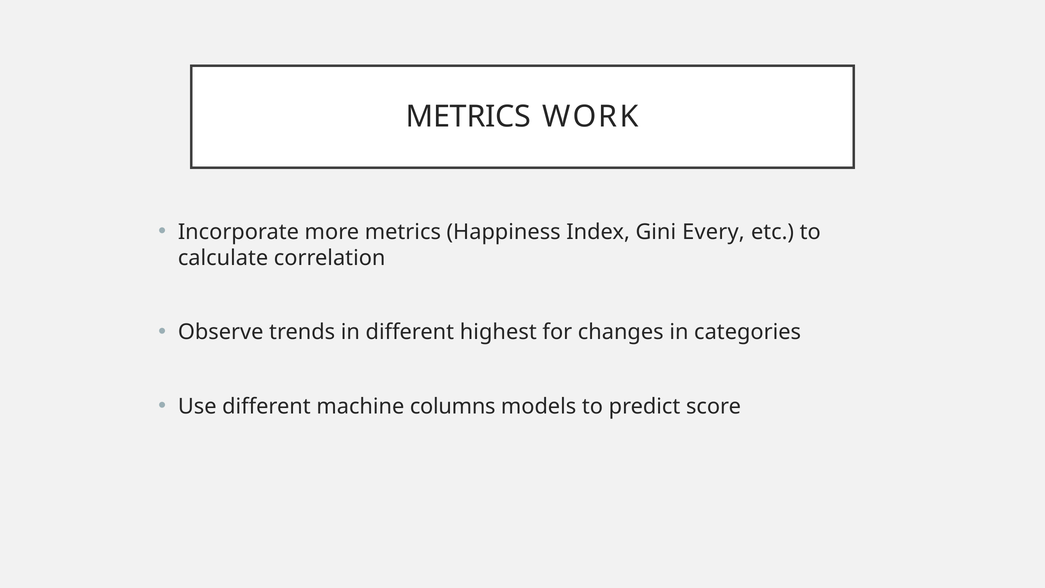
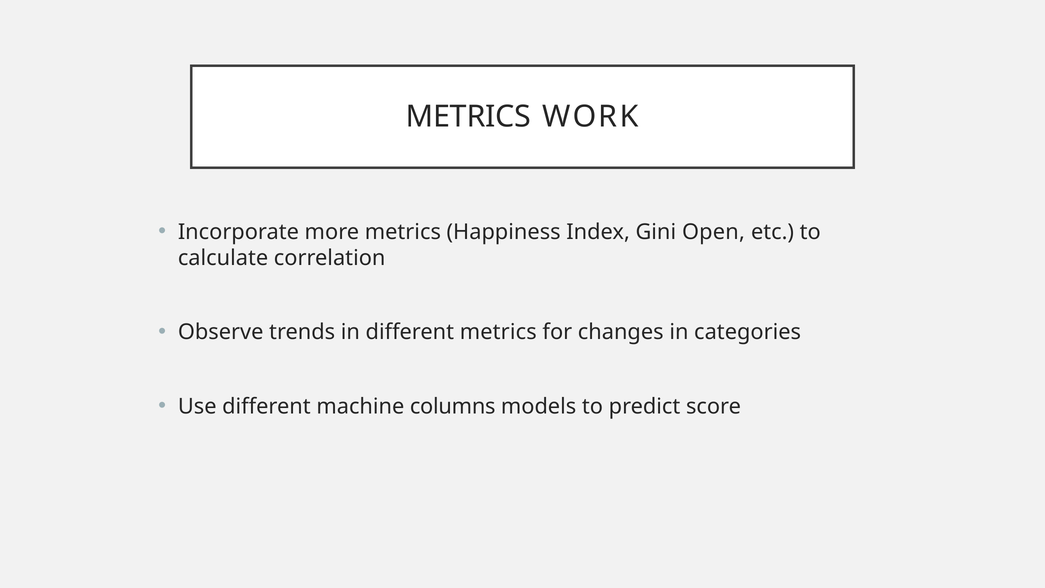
Every: Every -> Open (713, 232)
different highest: highest -> metrics (498, 332)
